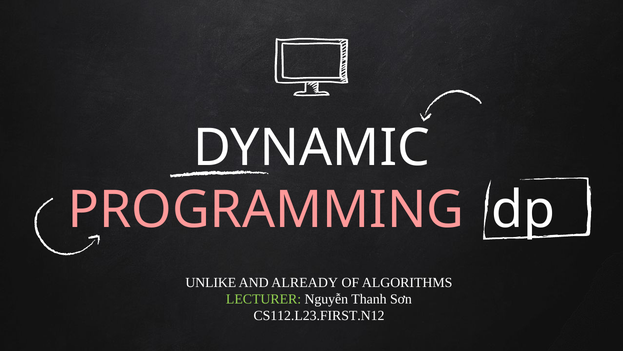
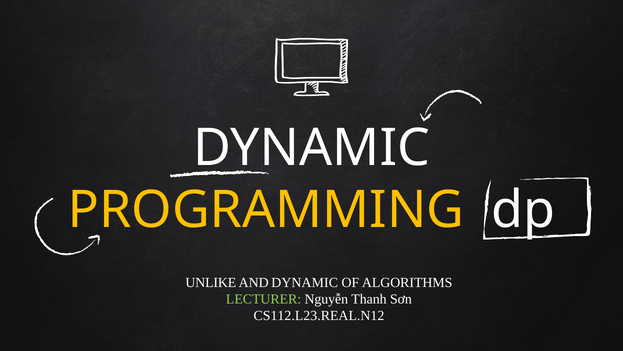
PROGRAMMING colour: pink -> yellow (266, 210)
AND ALREADY: ALREADY -> DYNAMIC (305, 282)
CS112.L23.FIRST.N12: CS112.L23.FIRST.N12 -> CS112.L23.REAL.N12 (319, 315)
